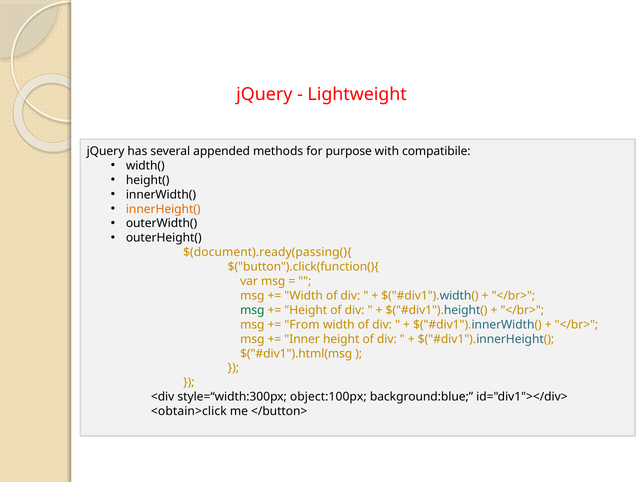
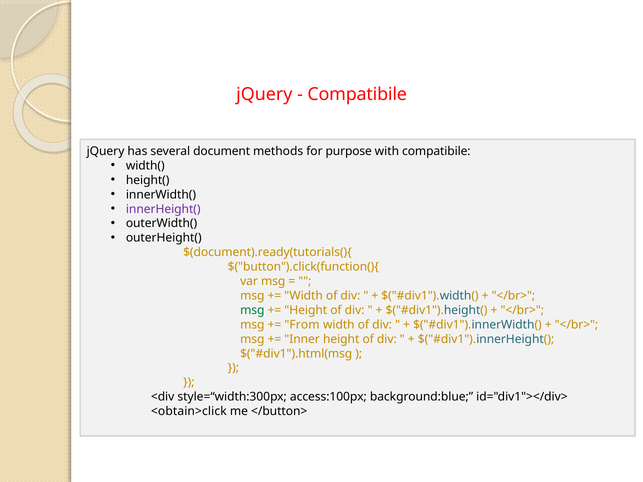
Lightweight: Lightweight -> Compatibile (357, 95)
appended: appended -> document (222, 151)
innerHeight( colour: orange -> purple (163, 209)
$(document).ready(passing(){: $(document).ready(passing(){ -> $(document).ready(tutorials(){ (267, 253)
object:100px: object:100px -> access:100px (328, 397)
